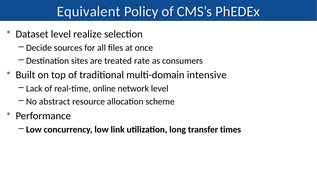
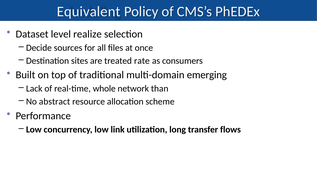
intensive: intensive -> emerging (207, 75)
online: online -> whole (104, 88)
network level: level -> than (160, 88)
times: times -> flows (230, 129)
